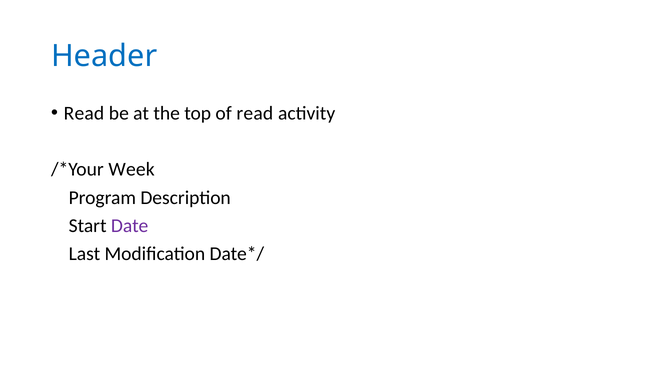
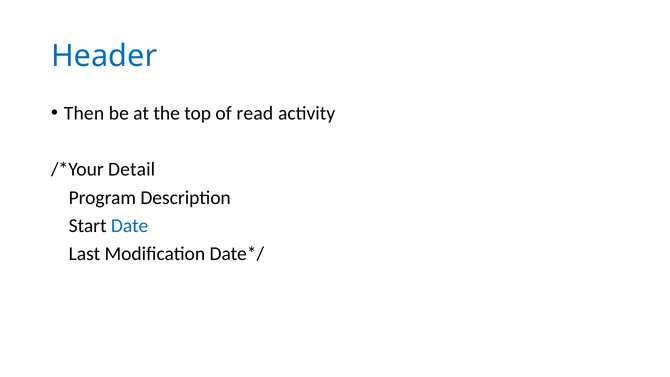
Read: Read -> Then (84, 113)
Week: Week -> Detail (132, 169)
Date colour: purple -> blue (130, 226)
